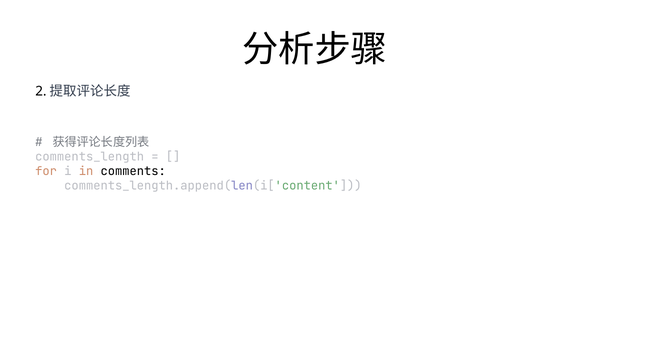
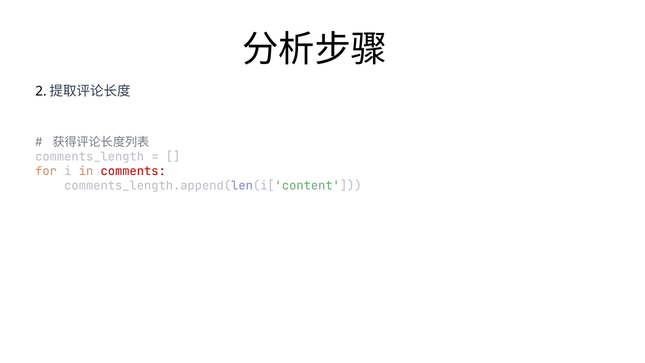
comments colour: black -> red (133, 171)
